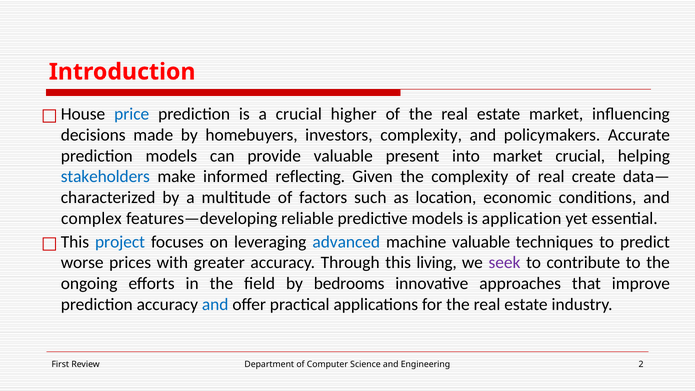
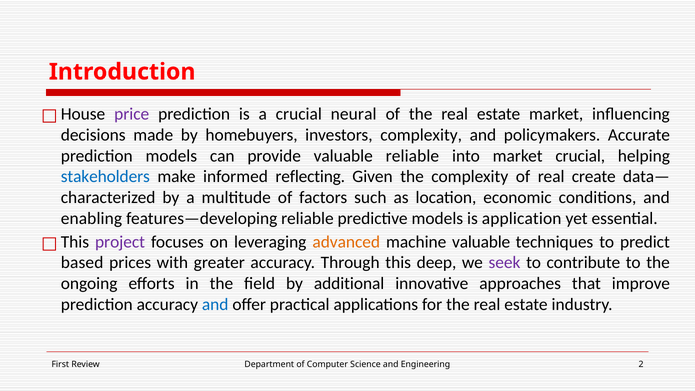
price colour: blue -> purple (132, 114)
higher: higher -> neural (354, 114)
valuable present: present -> reliable (412, 156)
complex: complex -> enabling (91, 218)
project colour: blue -> purple (120, 242)
advanced colour: blue -> orange (346, 242)
worse: worse -> based (82, 263)
living: living -> deep (437, 263)
bedrooms: bedrooms -> additional (349, 284)
